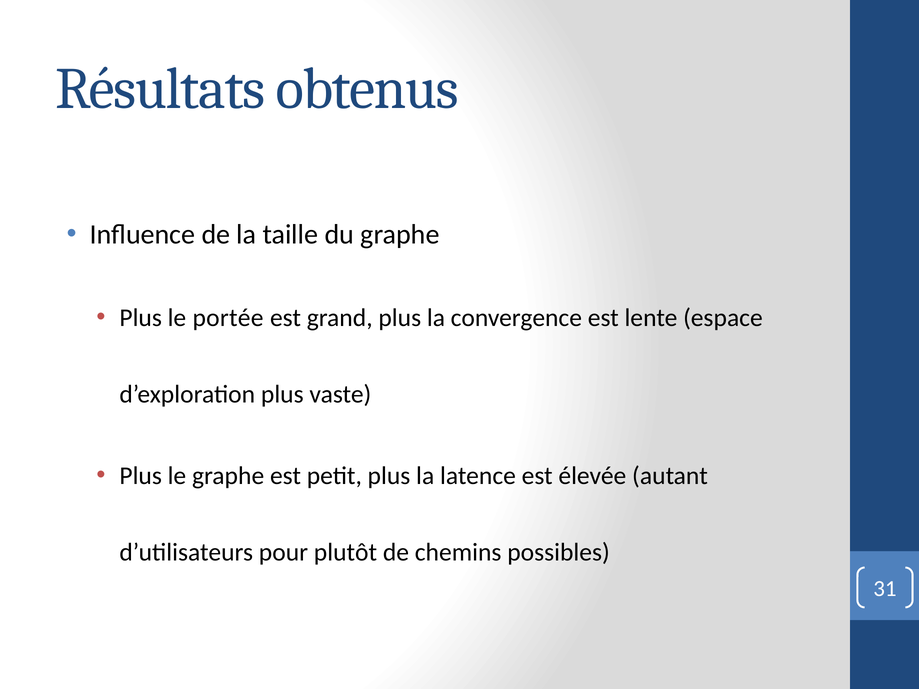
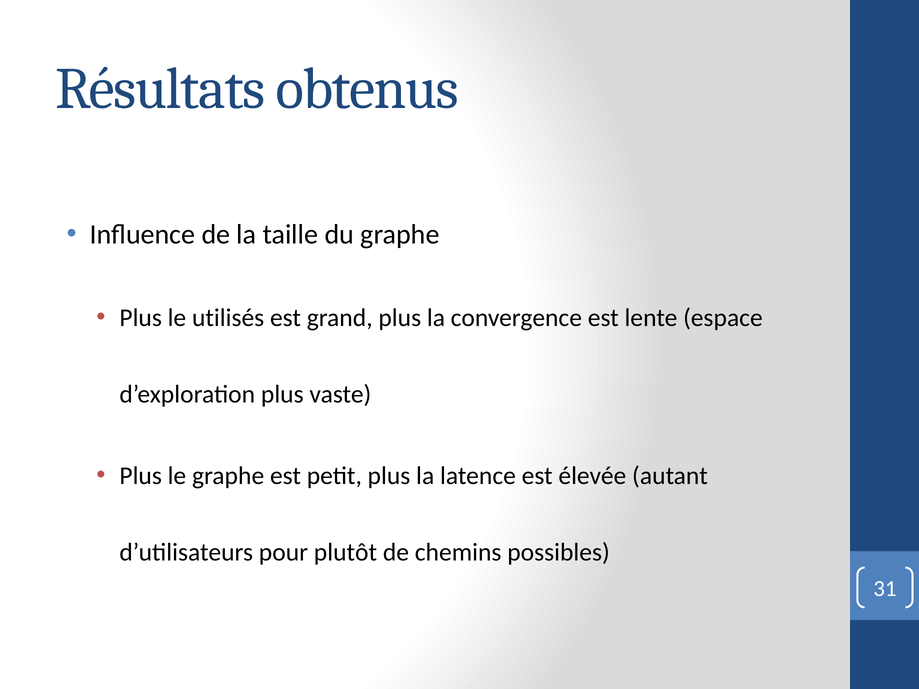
portée: portée -> utilisés (228, 318)
